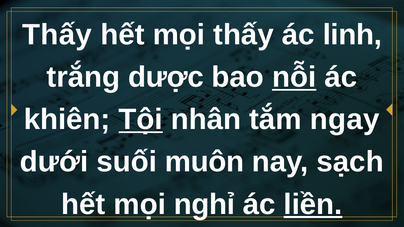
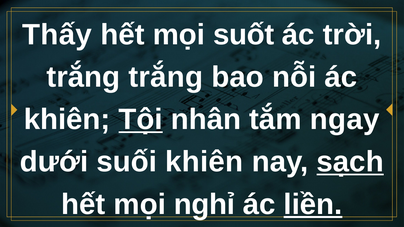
mọi thấy: thấy -> suốt (244, 35)
linh: linh -> trời (352, 35)
trắng dược: dược -> trắng (166, 77)
nỗi underline: present -> none (294, 77)
suối muôn: muôn -> khiên (204, 162)
sạch underline: none -> present (350, 162)
